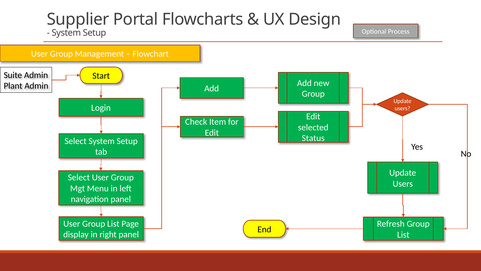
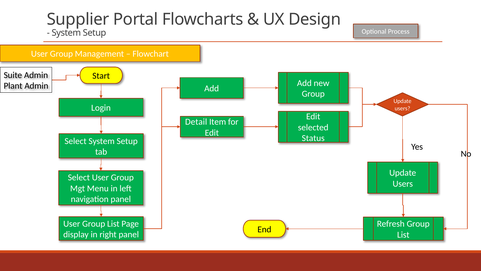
Check: Check -> Detail (196, 122)
